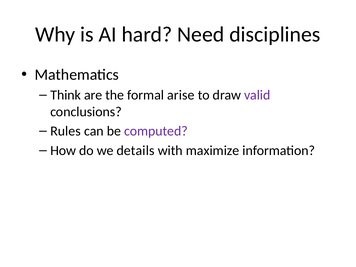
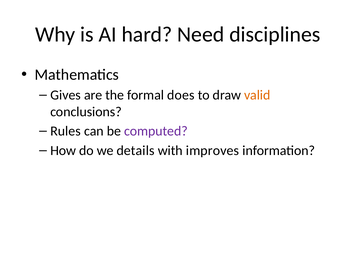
Think: Think -> Gives (66, 95)
arise: arise -> does (181, 95)
valid colour: purple -> orange (257, 95)
maximize: maximize -> improves (213, 151)
